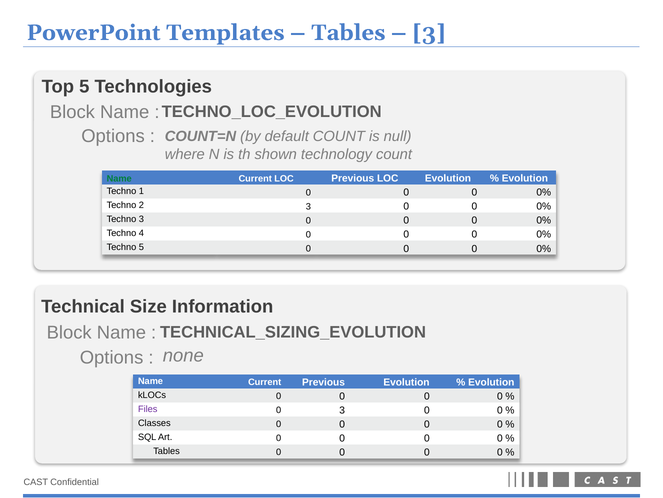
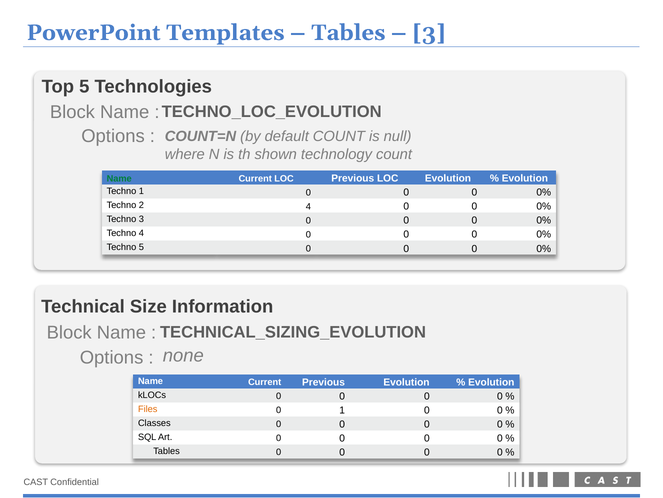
2 3: 3 -> 4 (308, 206)
Files colour: purple -> orange (148, 409)
0 3: 3 -> 1 (342, 410)
